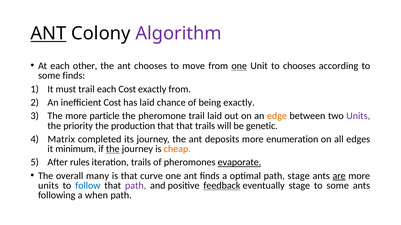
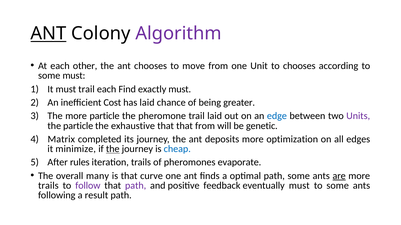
one underline: present -> none (239, 66)
some finds: finds -> must (74, 76)
each Cost: Cost -> Find (127, 89)
exactly from: from -> must (180, 89)
being exactly: exactly -> greater (239, 103)
edge colour: orange -> blue (277, 116)
the priority: priority -> particle (78, 126)
production: production -> exhaustive (133, 126)
that trails: trails -> from (205, 126)
enumeration: enumeration -> optimization (292, 140)
minimum: minimum -> minimize (76, 149)
cheap colour: orange -> blue (177, 149)
evaporate underline: present -> none (239, 163)
path stage: stage -> some (299, 176)
units: units -> trails (48, 186)
follow colour: blue -> purple (88, 186)
feedback underline: present -> none (222, 186)
eventually stage: stage -> must (299, 186)
when: when -> result (97, 196)
